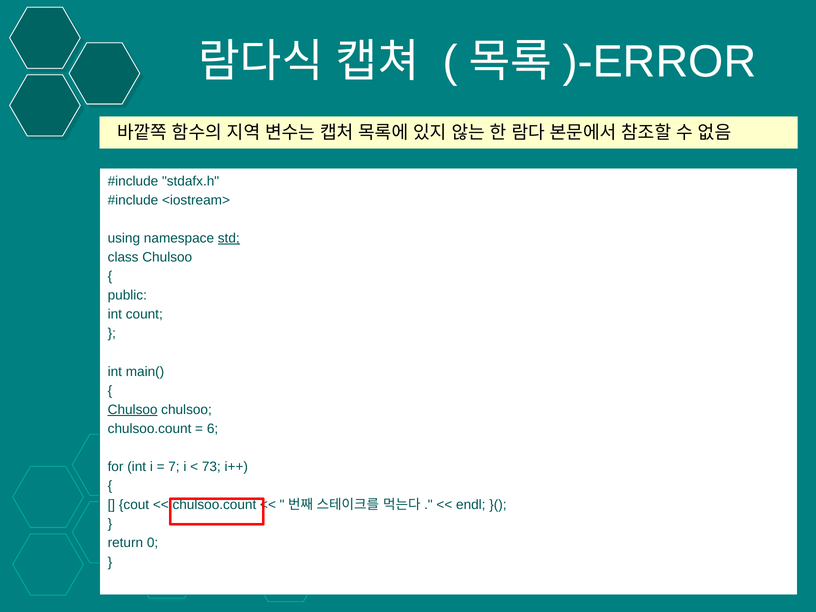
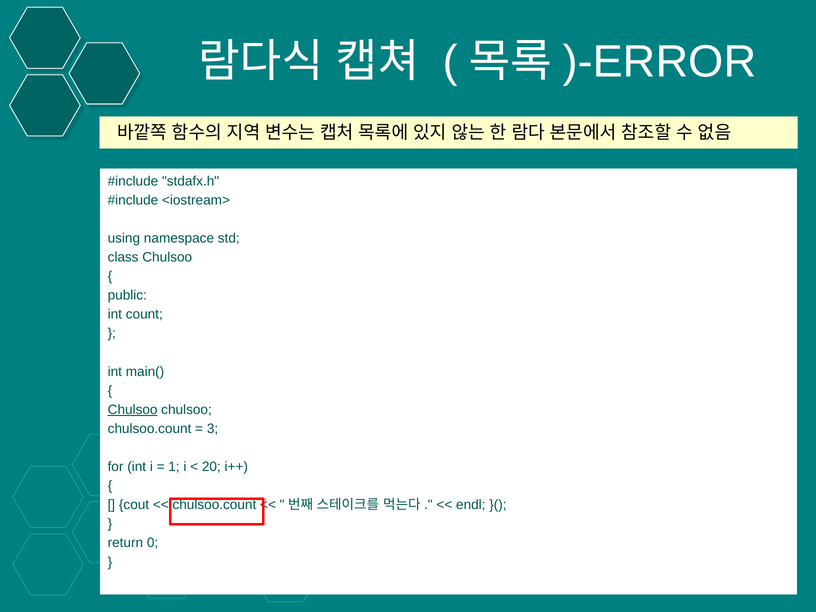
std underline: present -> none (229, 238)
6: 6 -> 3 (213, 429)
7: 7 -> 1 (174, 467)
73: 73 -> 20 (211, 467)
